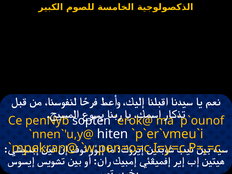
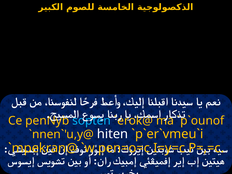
sopten colour: white -> light blue (92, 121)
